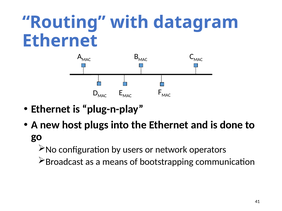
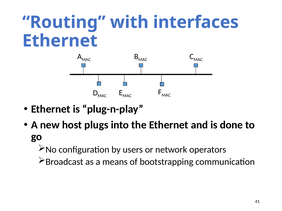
datagram: datagram -> interfaces (196, 22)
